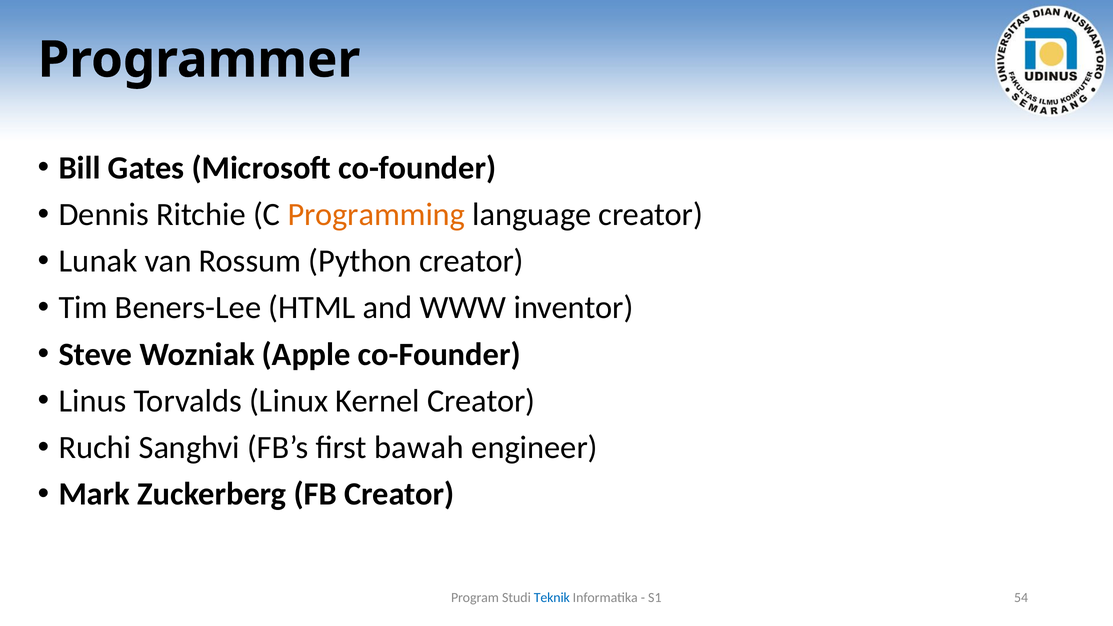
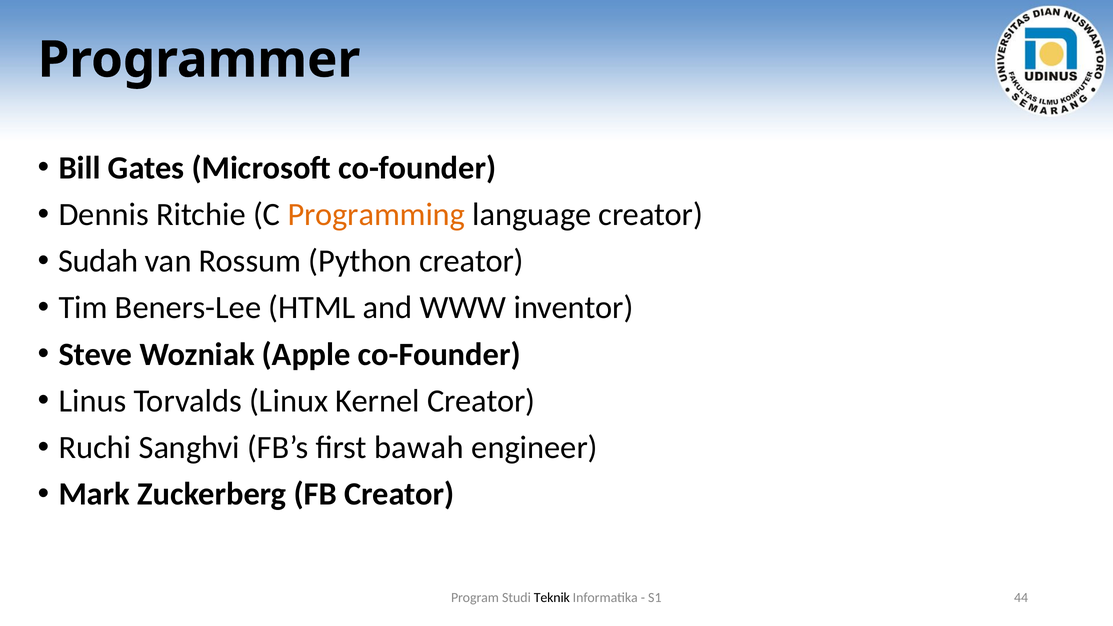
Lunak: Lunak -> Sudah (98, 261)
Teknik colour: blue -> black (552, 598)
54: 54 -> 44 (1021, 598)
